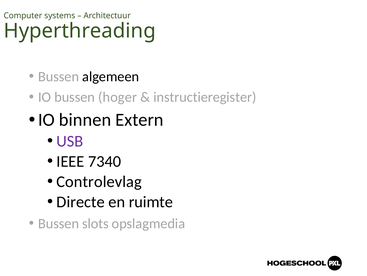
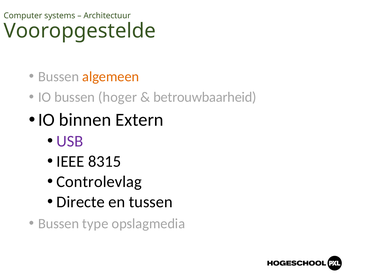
Hyperthreading: Hyperthreading -> Vooropgestelde (80, 31)
algemeen colour: black -> orange (111, 76)
instructieregister: instructieregister -> betrouwbaarheid (205, 97)
7340: 7340 -> 8315 (105, 161)
ruimte: ruimte -> tussen (151, 201)
slots: slots -> type (95, 223)
